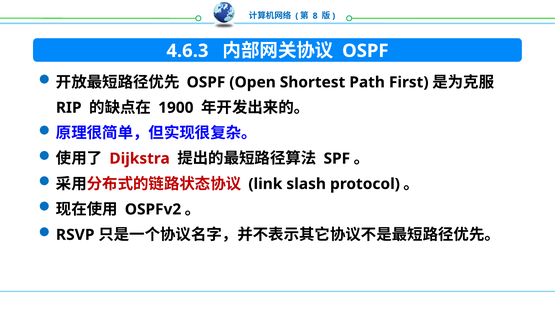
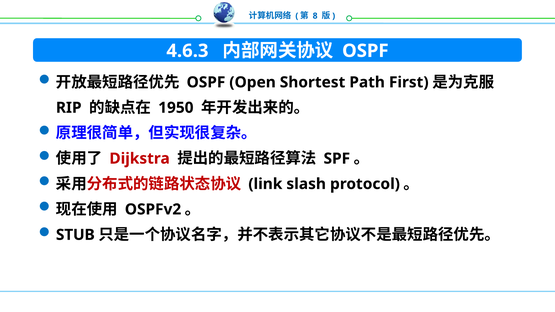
1900: 1900 -> 1950 (176, 108)
RSVP: RSVP -> STUB (75, 235)
